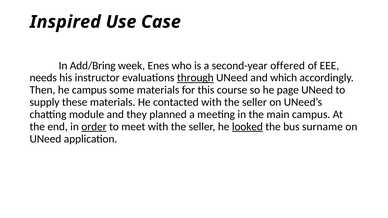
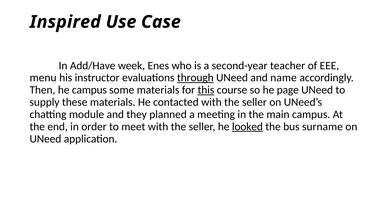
Add/Bring: Add/Bring -> Add/Have (93, 66)
offered: offered -> teacher (288, 66)
needs: needs -> menu (43, 78)
which: which -> name (284, 78)
this underline: none -> present (206, 90)
order underline: present -> none (94, 127)
